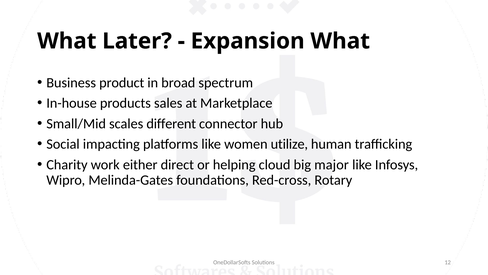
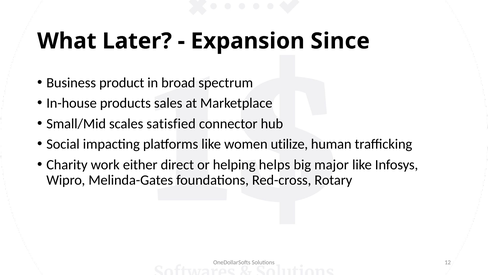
Expansion What: What -> Since (340, 41)
different: different -> satisfied (171, 123)
cloud: cloud -> helps (275, 164)
